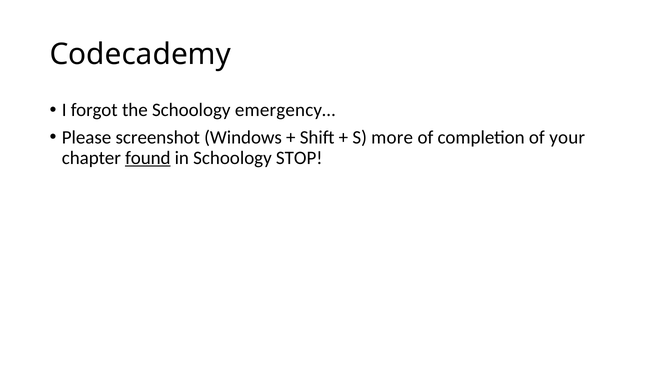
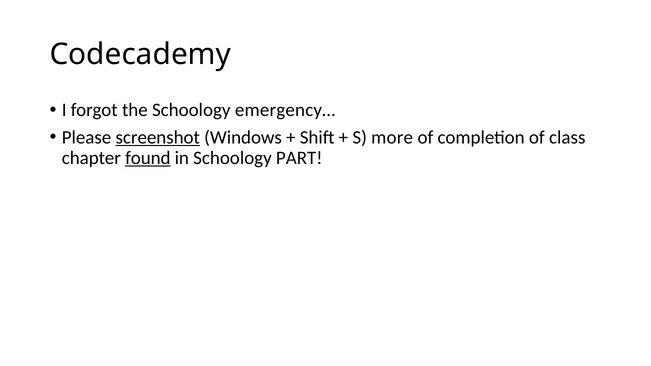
screenshot underline: none -> present (158, 137)
your: your -> class (567, 137)
STOP: STOP -> PART (299, 158)
